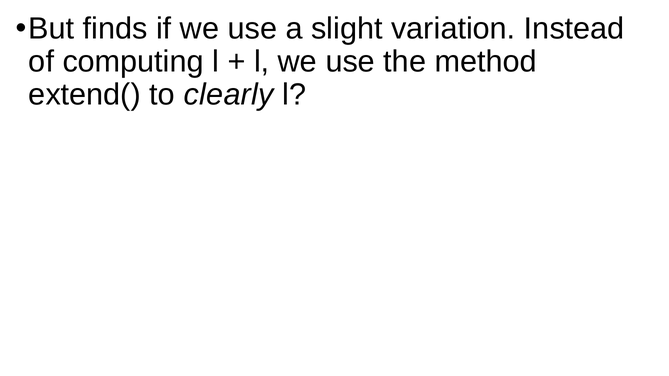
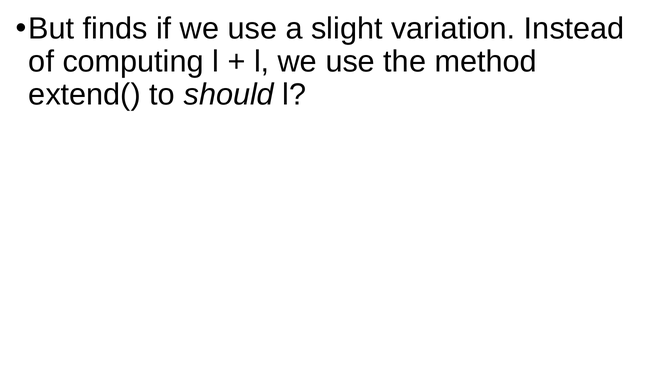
clearly: clearly -> should (229, 95)
